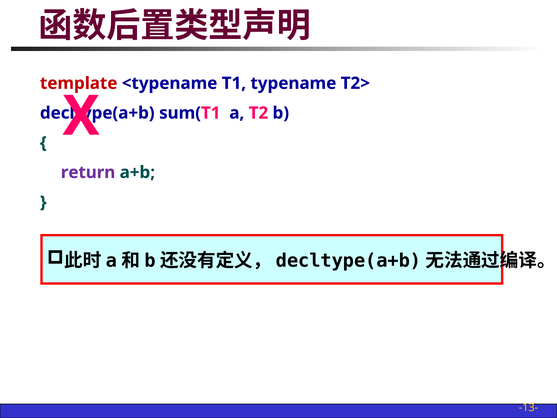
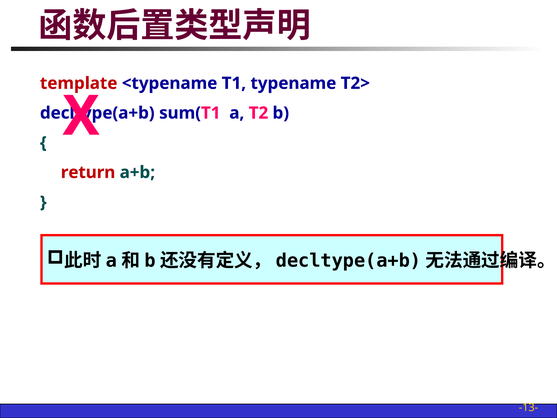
return colour: purple -> red (88, 172)
